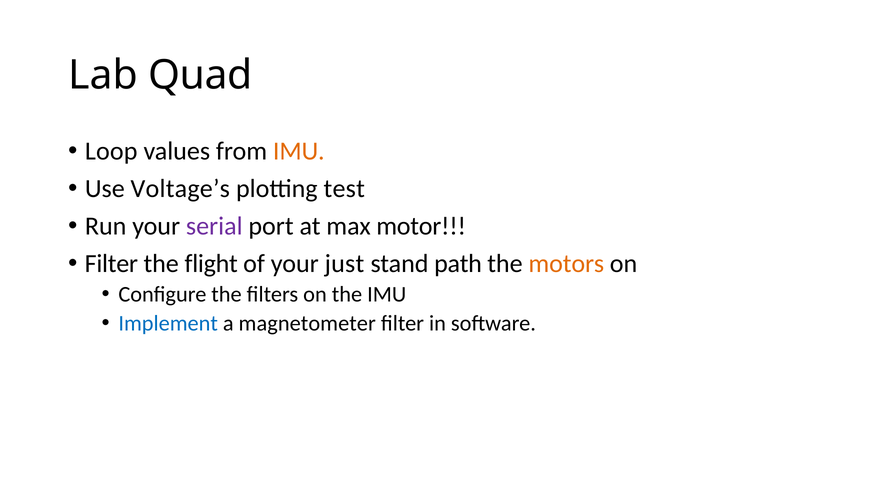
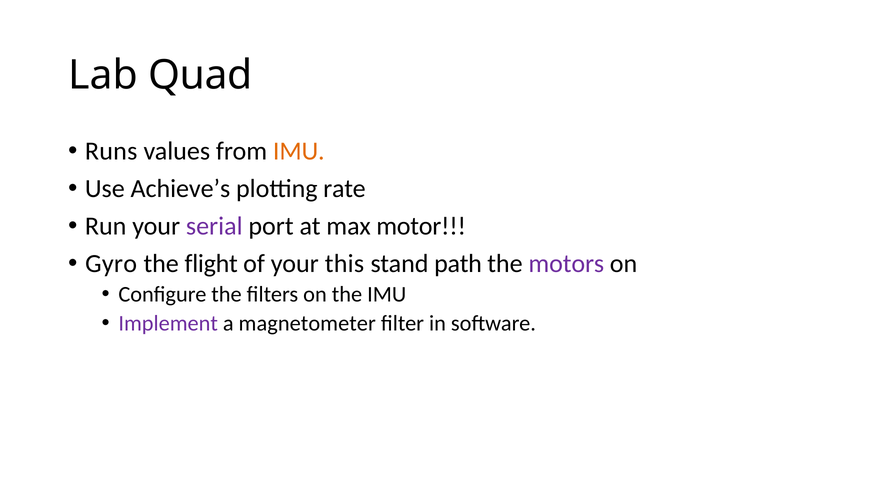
Loop: Loop -> Runs (111, 151)
Voltage’s: Voltage’s -> Achieve’s (180, 189)
test: test -> rate (344, 189)
Filter: Filter -> Gyro (111, 264)
just: just -> this (344, 264)
motors colour: orange -> purple (566, 264)
Implement colour: blue -> purple (168, 323)
